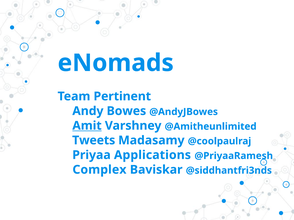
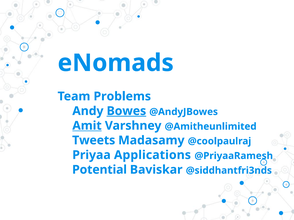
Pertinent: Pertinent -> Problems (122, 97)
Bowes underline: none -> present (126, 111)
Complex: Complex -> Potential (100, 170)
